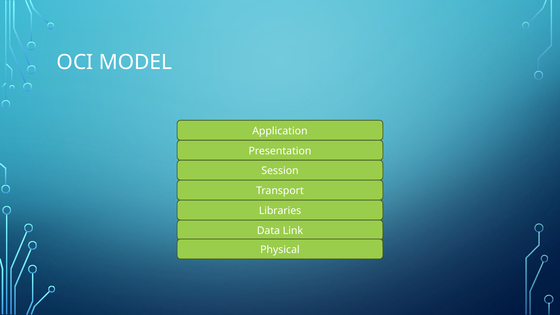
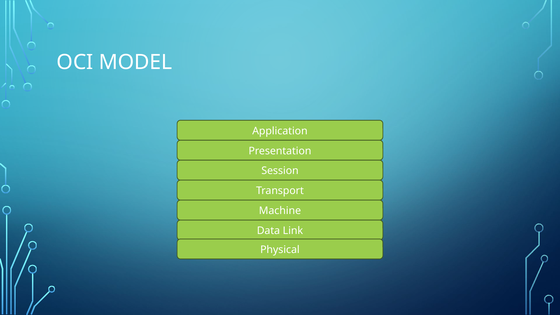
Libraries: Libraries -> Machine (280, 211)
